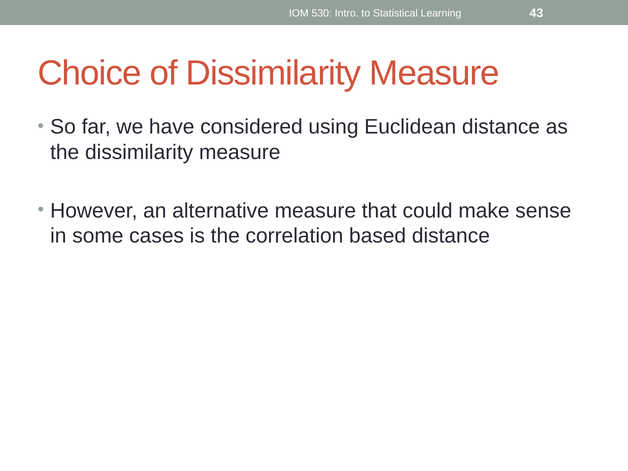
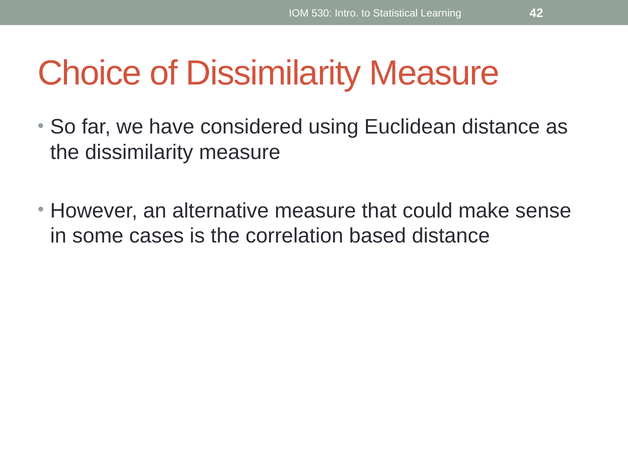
43: 43 -> 42 (536, 13)
